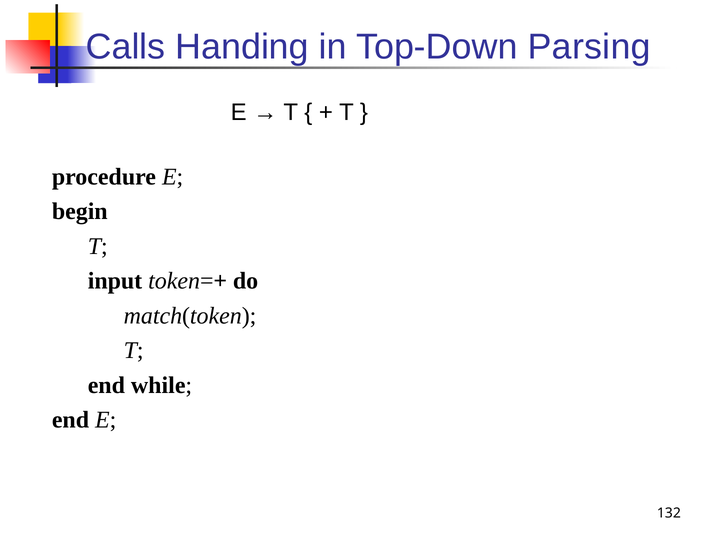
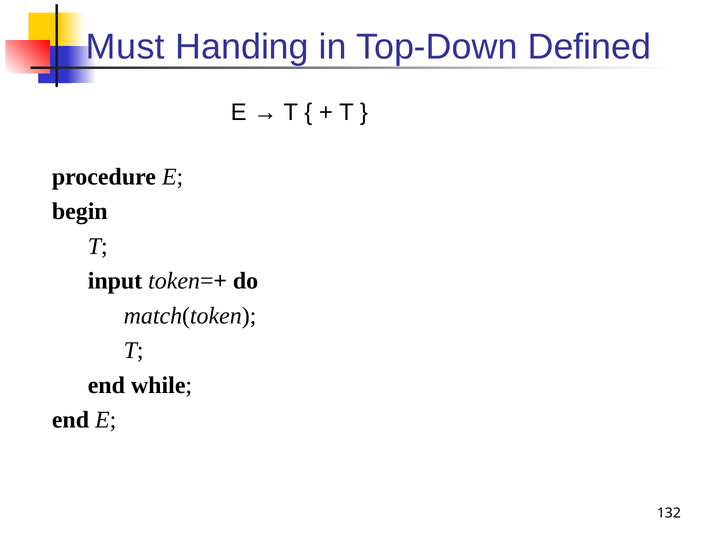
Calls: Calls -> Must (125, 47)
Parsing: Parsing -> Defined (589, 47)
